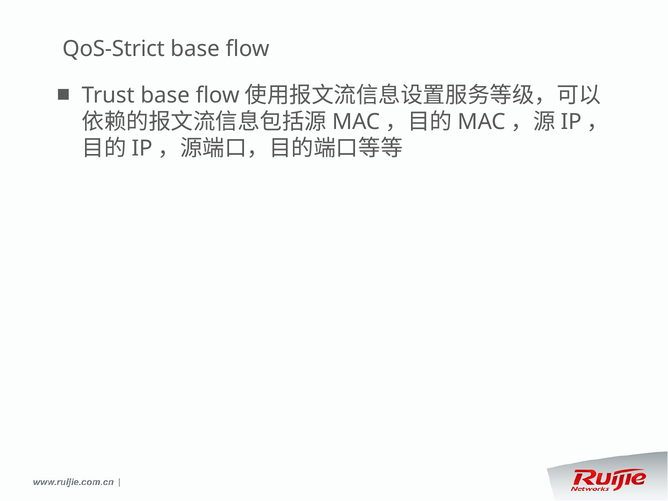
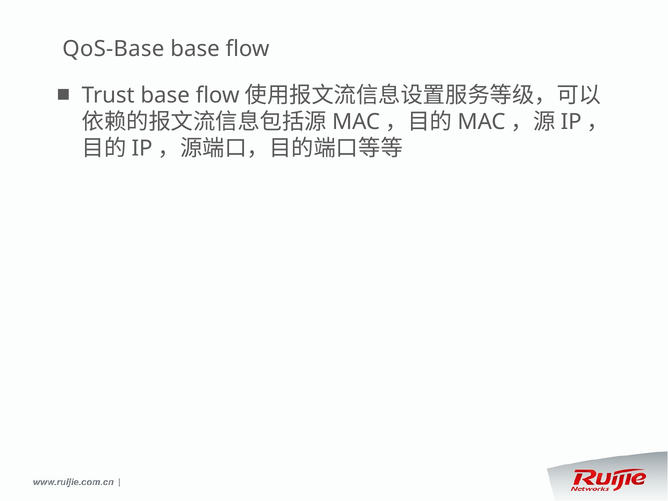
QoS-Strict: QoS-Strict -> QoS-Base (113, 49)
